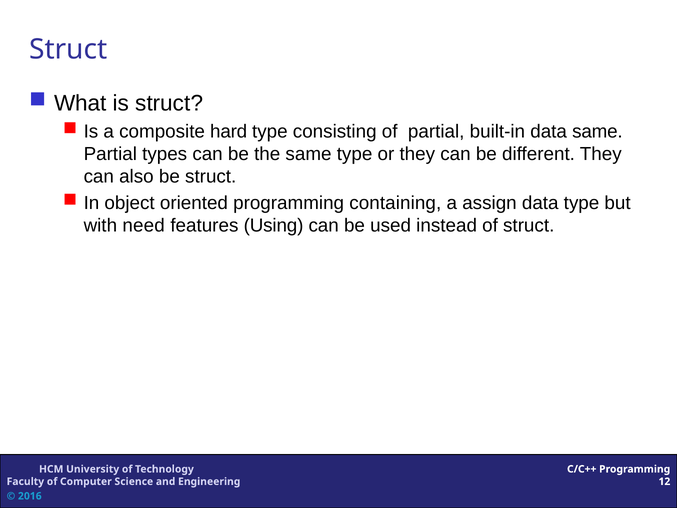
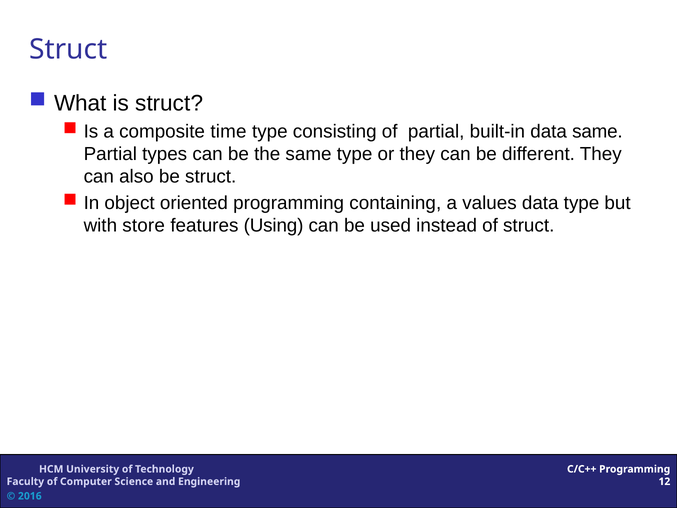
hard: hard -> time (228, 132)
assign: assign -> values (489, 203)
need: need -> store (144, 226)
